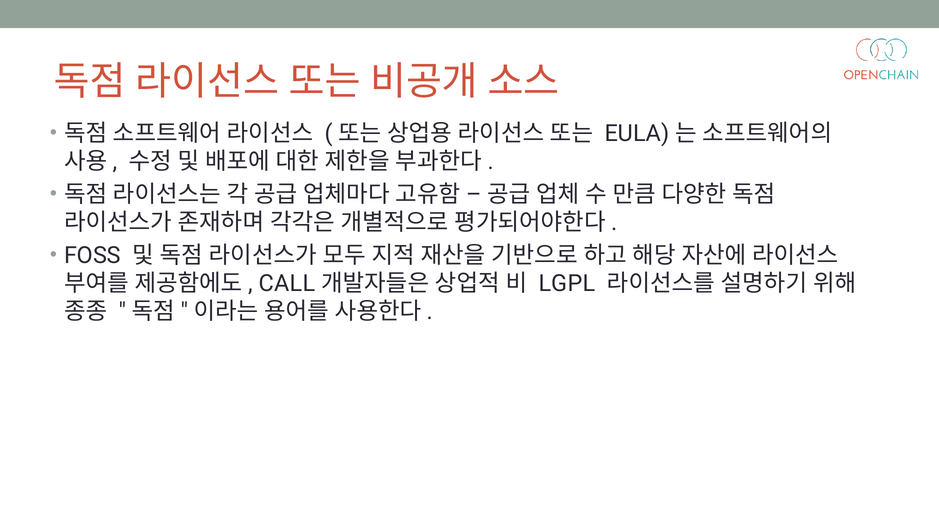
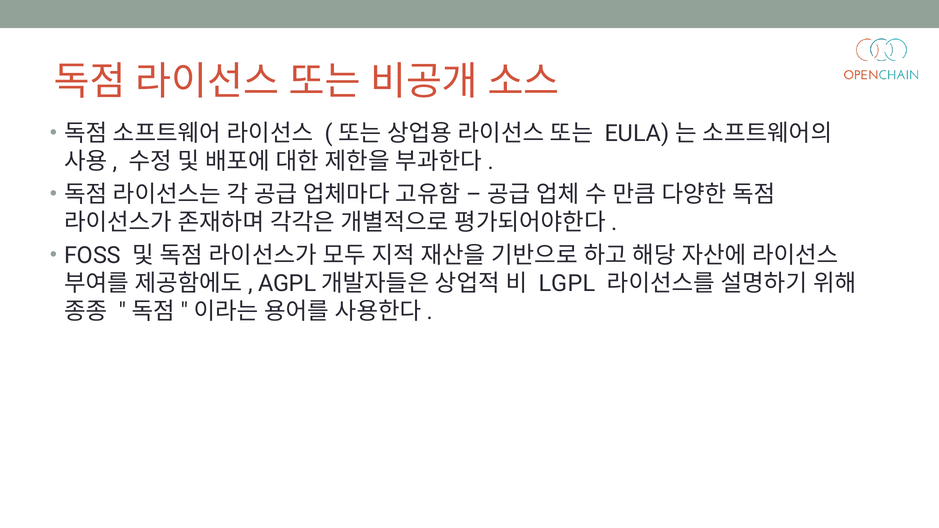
CALL: CALL -> AGPL (287, 284)
